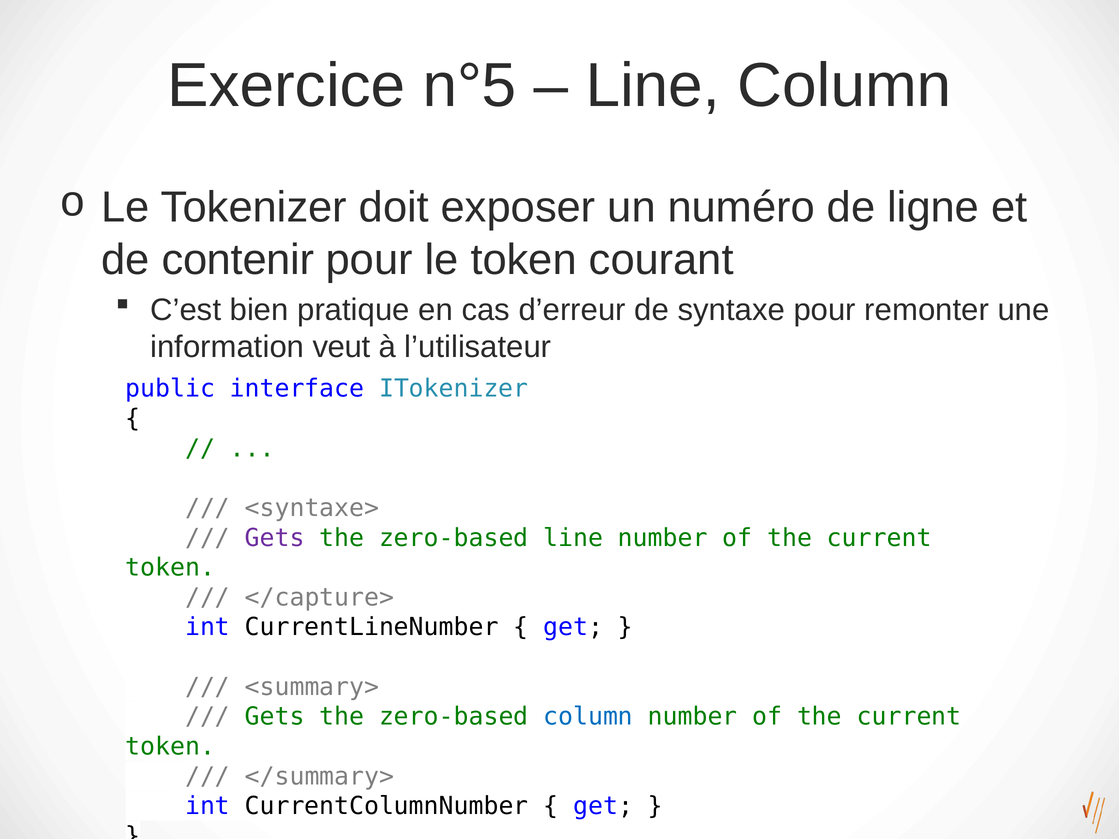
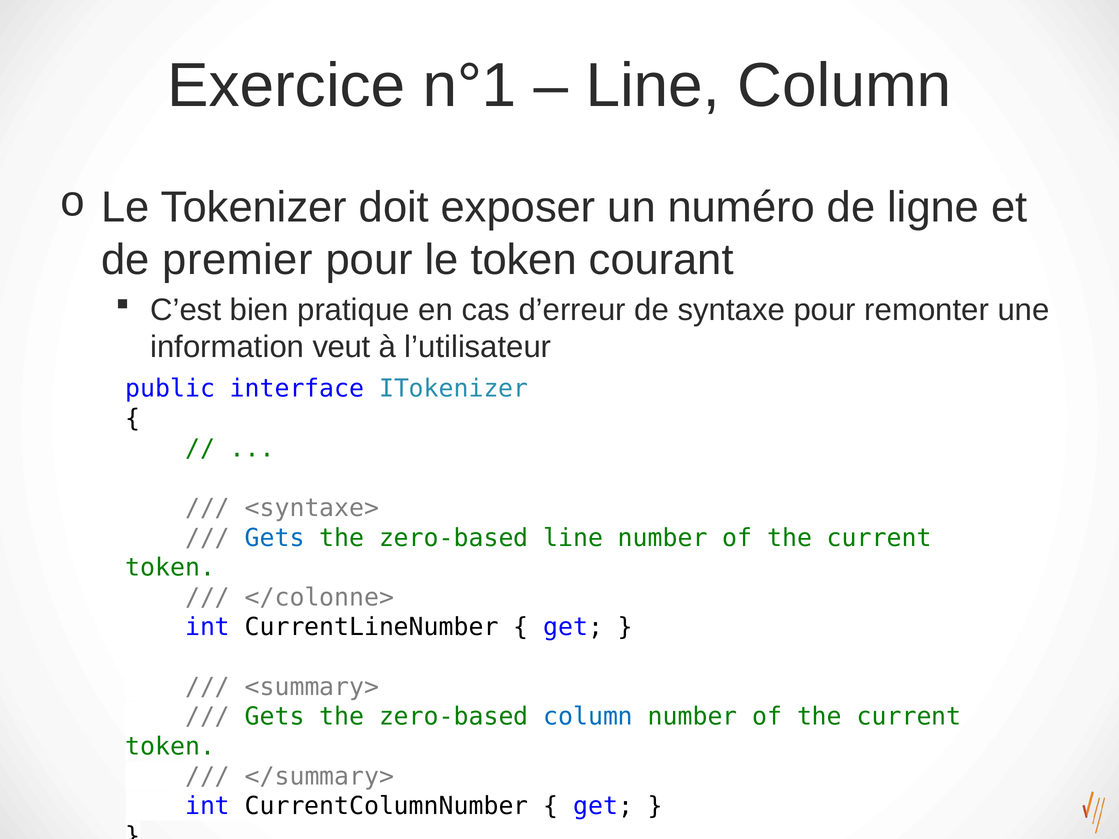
n°5: n°5 -> n°1 (470, 86)
contenir: contenir -> premier (238, 260)
Gets colour: purple -> blue (275, 538)
</capture>: </capture> -> </colonne> (319, 598)
